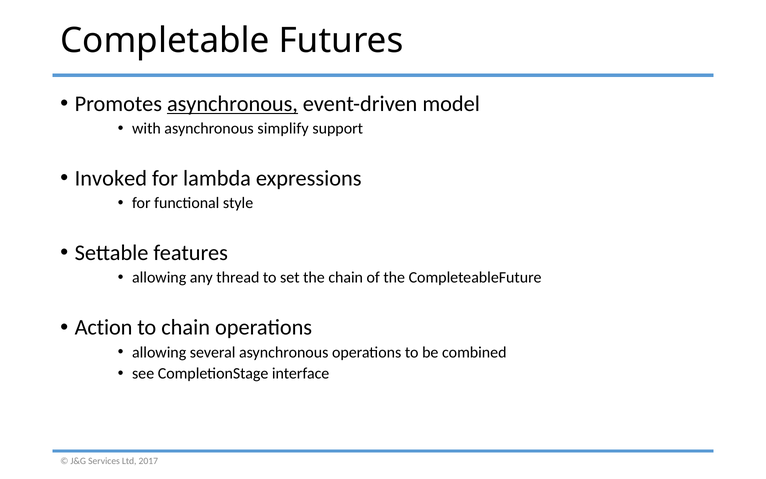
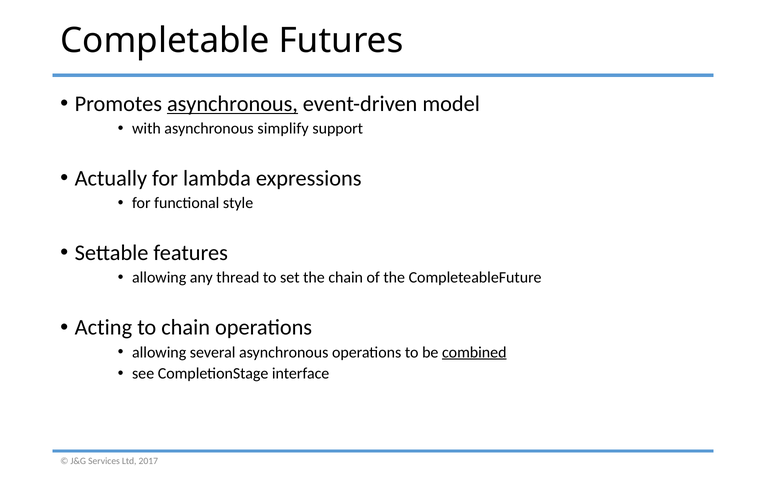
Invoked: Invoked -> Actually (111, 178)
Action: Action -> Acting (103, 327)
combined underline: none -> present (474, 352)
